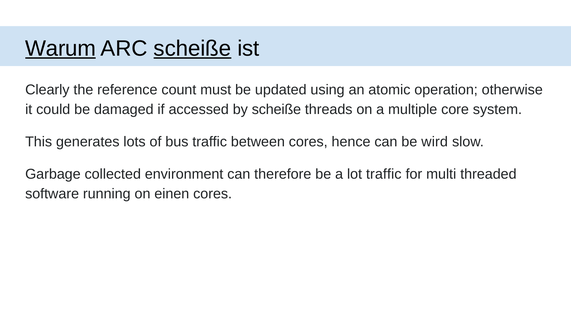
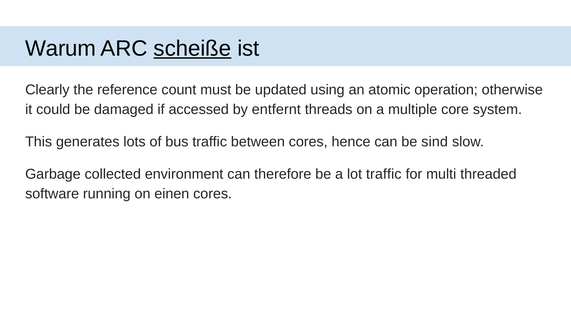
Warum underline: present -> none (61, 48)
by scheiße: scheiße -> entfernt (276, 109)
wird: wird -> sind (435, 142)
